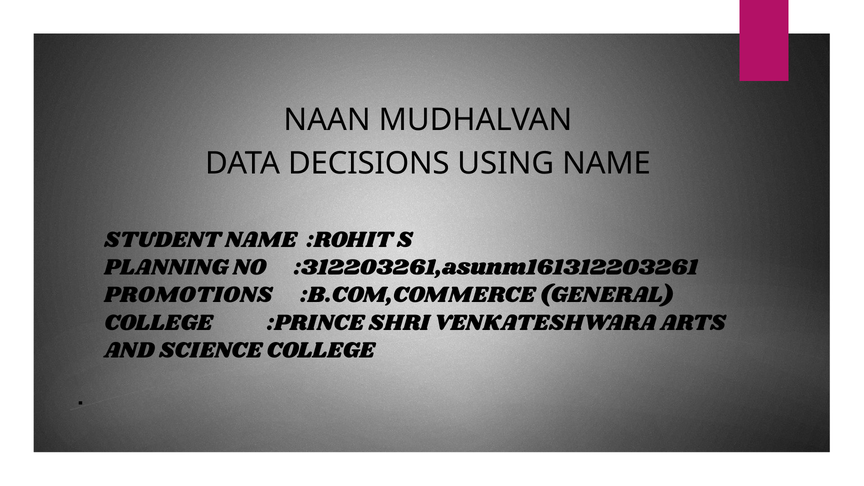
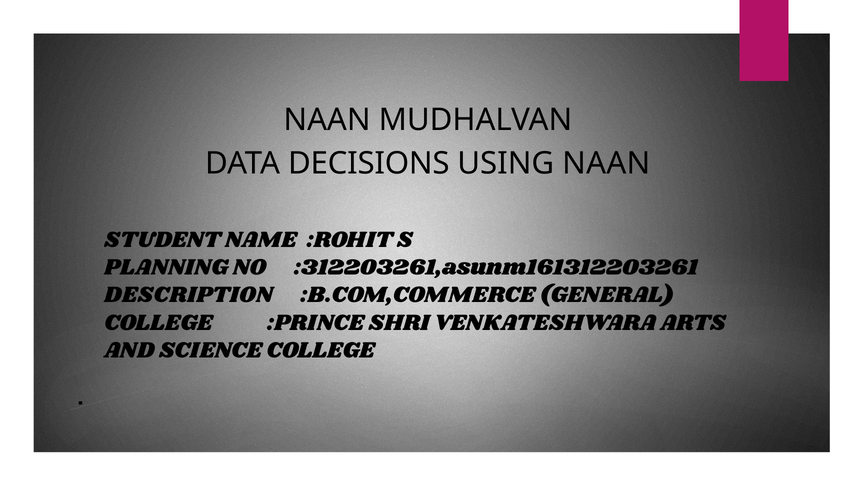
USING NAME: NAME -> NAAN (606, 164)
PROMOTIONS: PROMOTIONS -> DESCRIPTION (188, 295)
